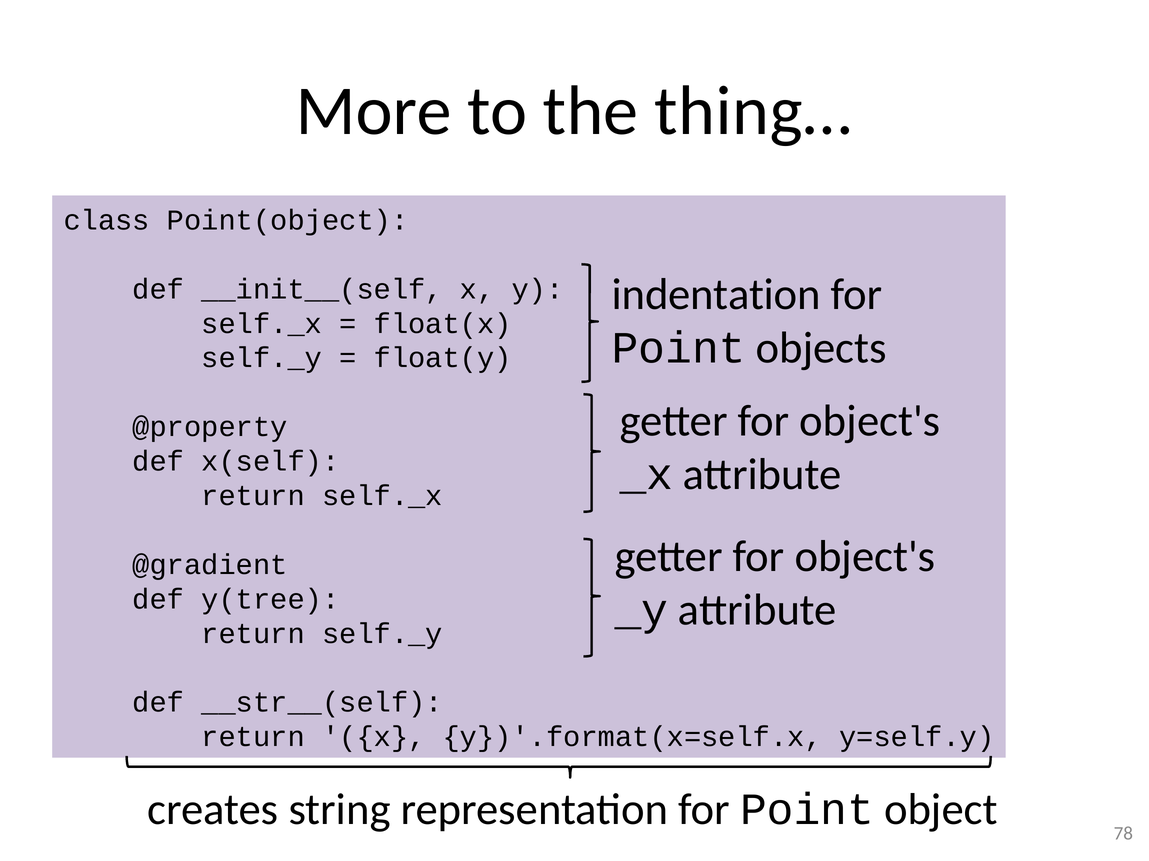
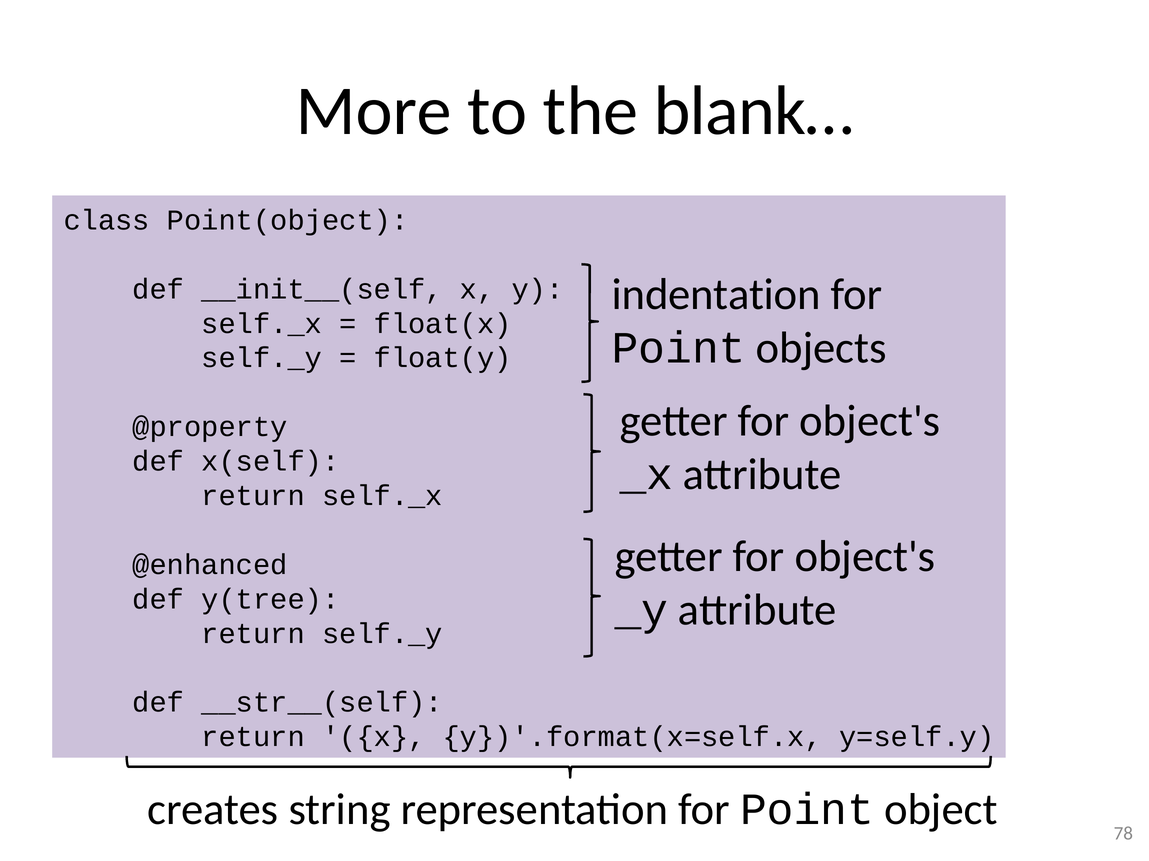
thing…: thing… -> blank… (754, 111)
@gradient: @gradient -> @enhanced (210, 565)
